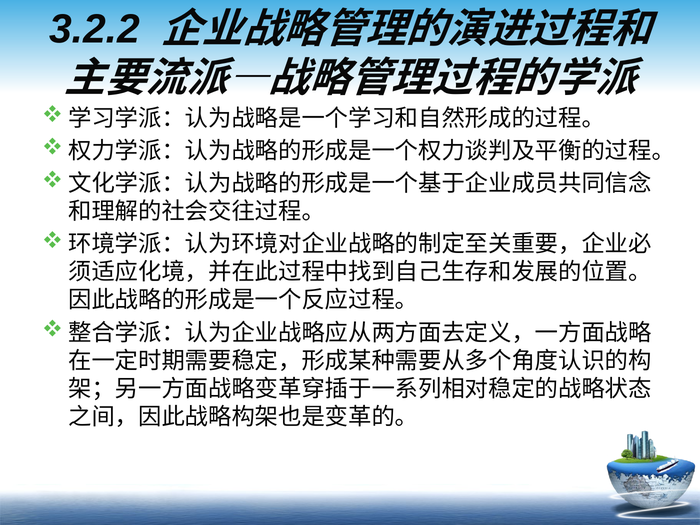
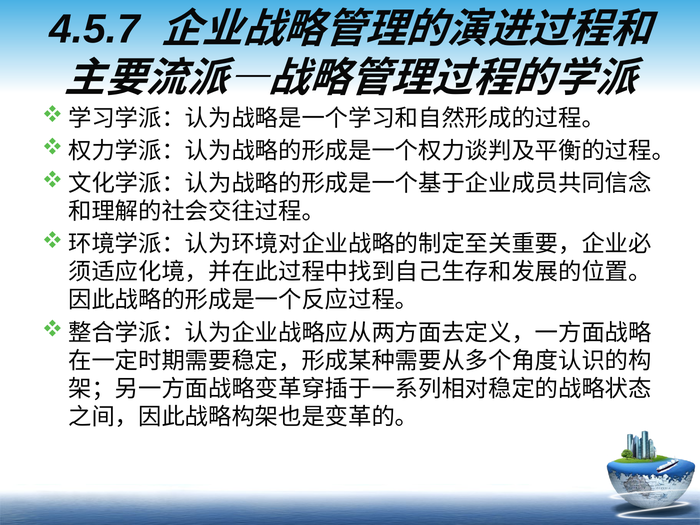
3.2.2: 3.2.2 -> 4.5.7 (94, 29)
